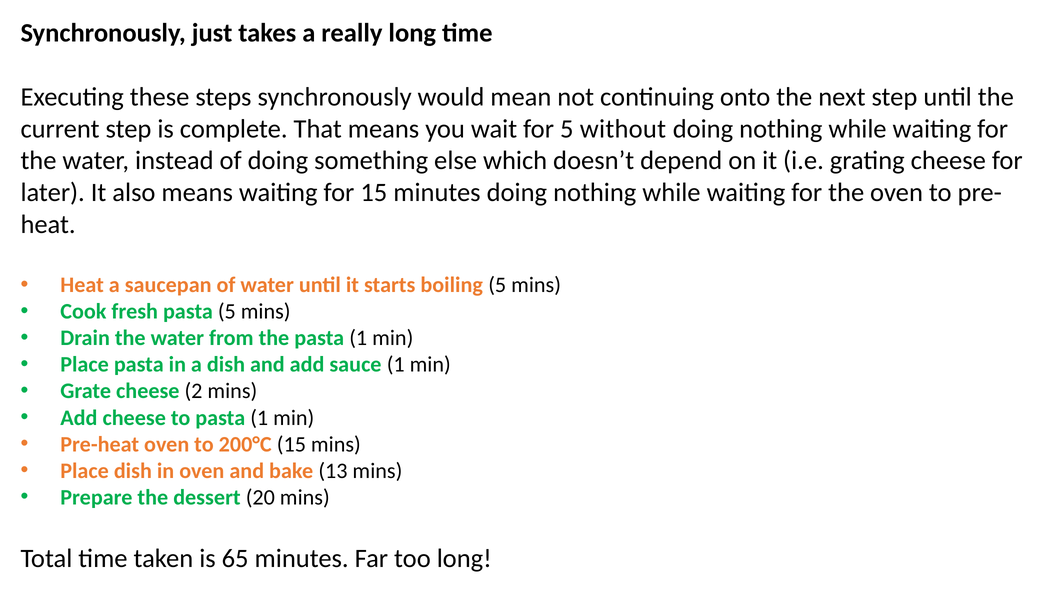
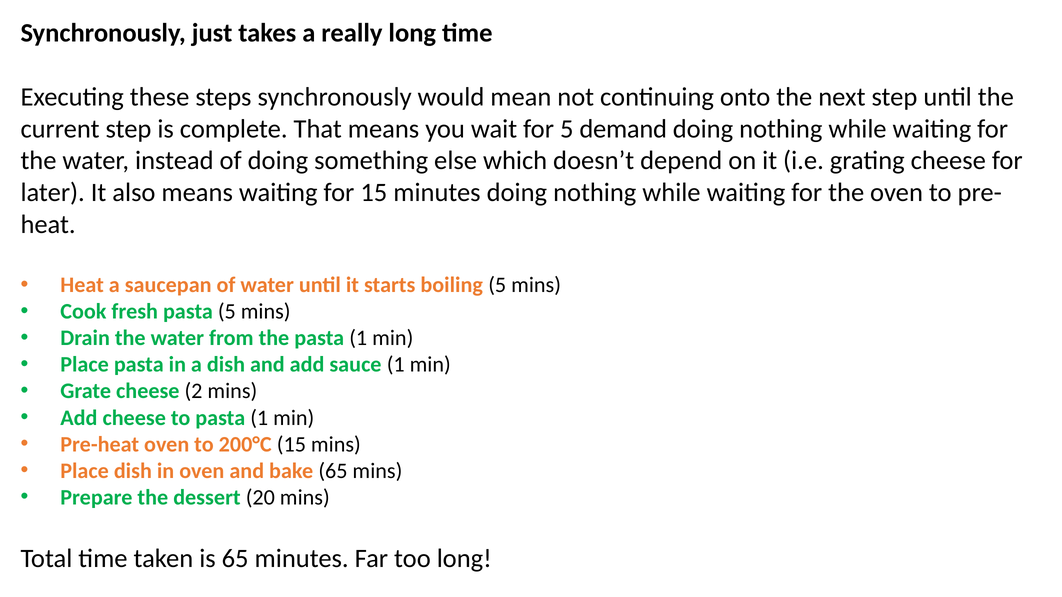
without: without -> demand (623, 129)
bake 13: 13 -> 65 (333, 471)
